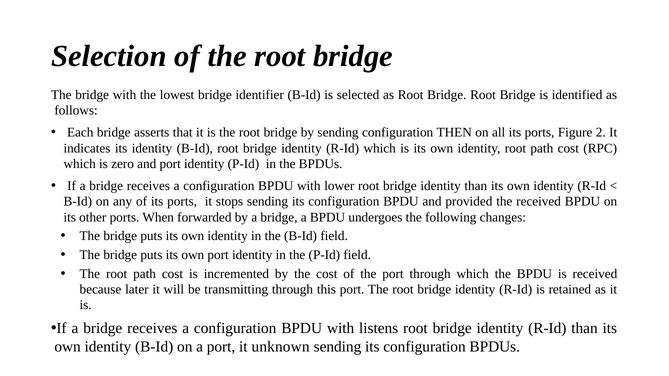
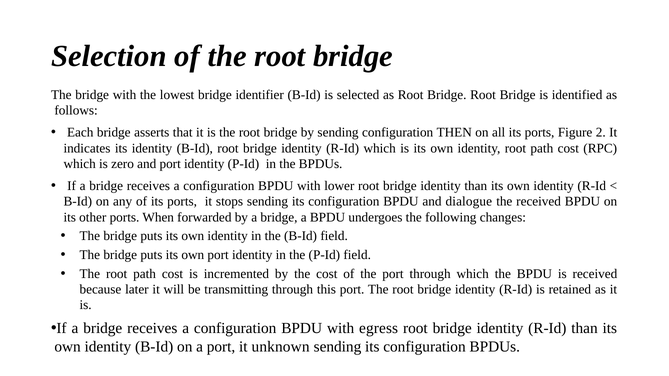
provided: provided -> dialogue (469, 202)
listens: listens -> egress (379, 329)
